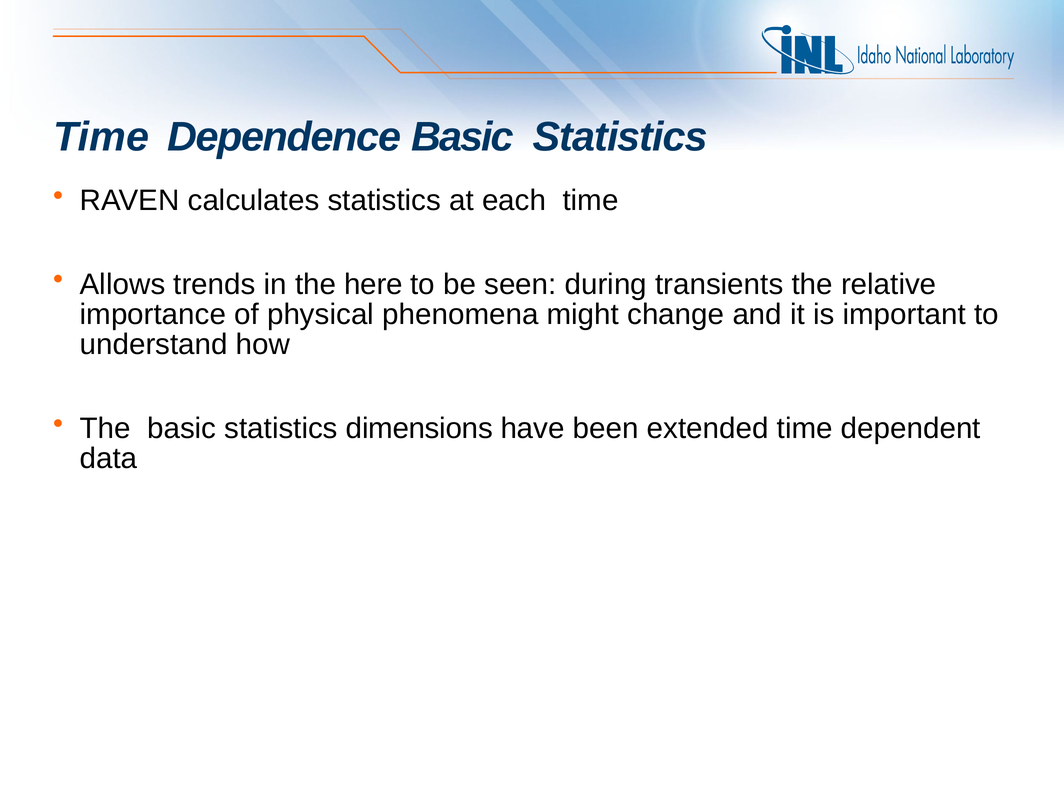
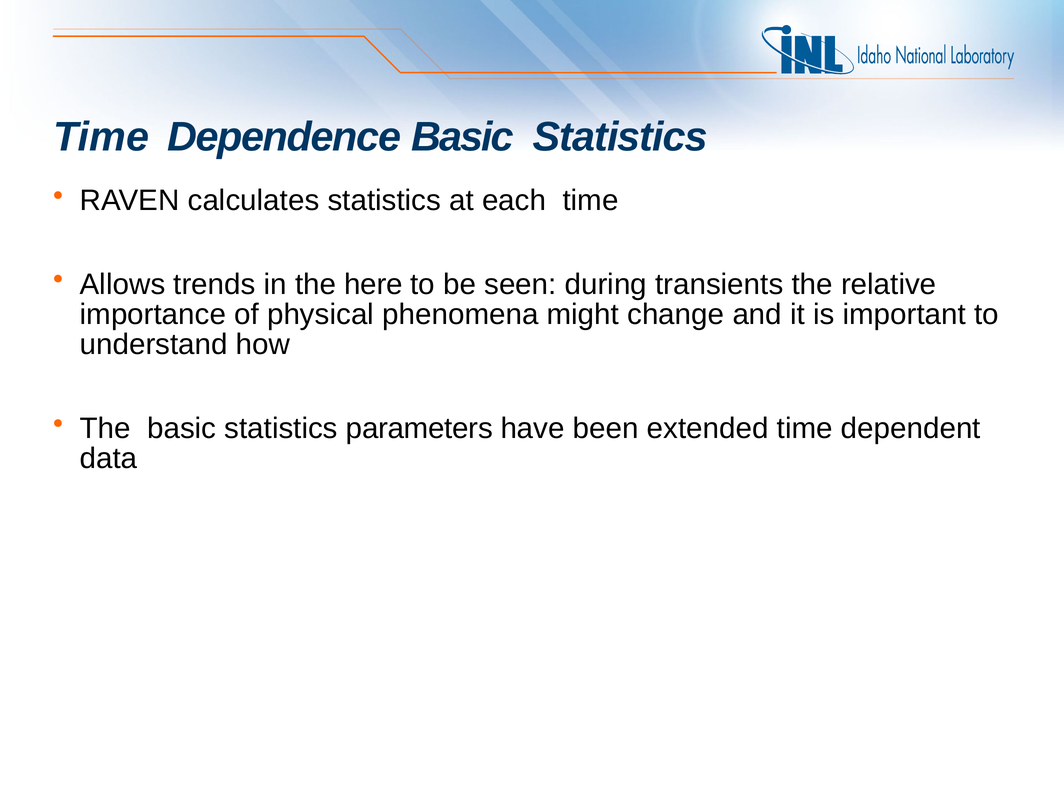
dimensions: dimensions -> parameters (419, 429)
